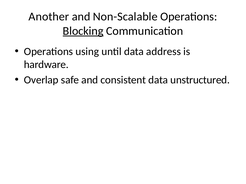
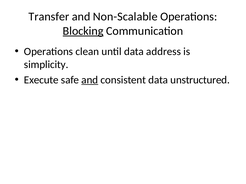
Another: Another -> Transfer (49, 17)
using: using -> clean (87, 52)
hardware: hardware -> simplicity (46, 65)
Overlap: Overlap -> Execute (41, 80)
and underline: none -> present (90, 80)
